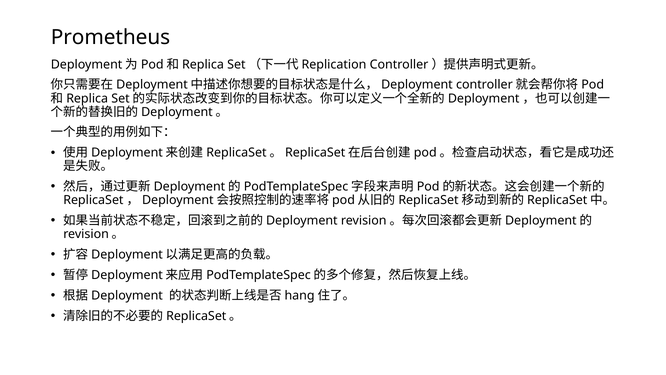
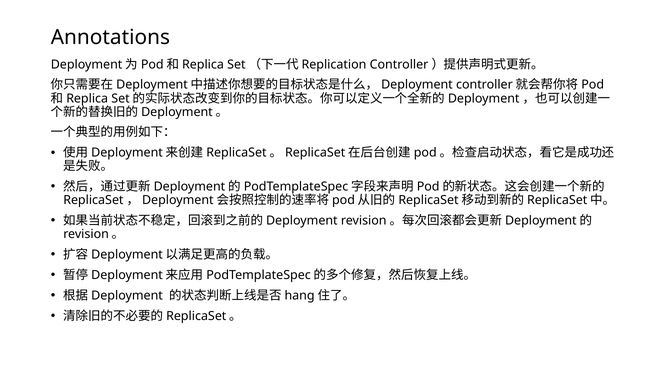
Prometheus: Prometheus -> Annotations (110, 37)
